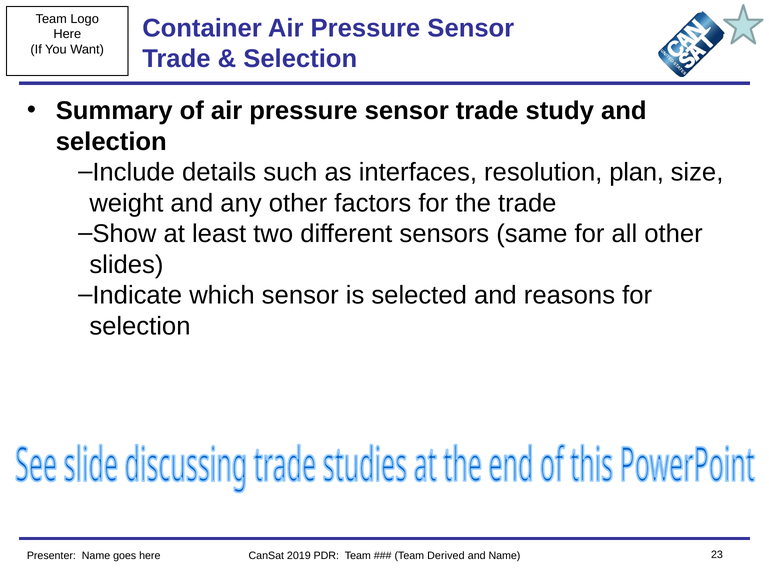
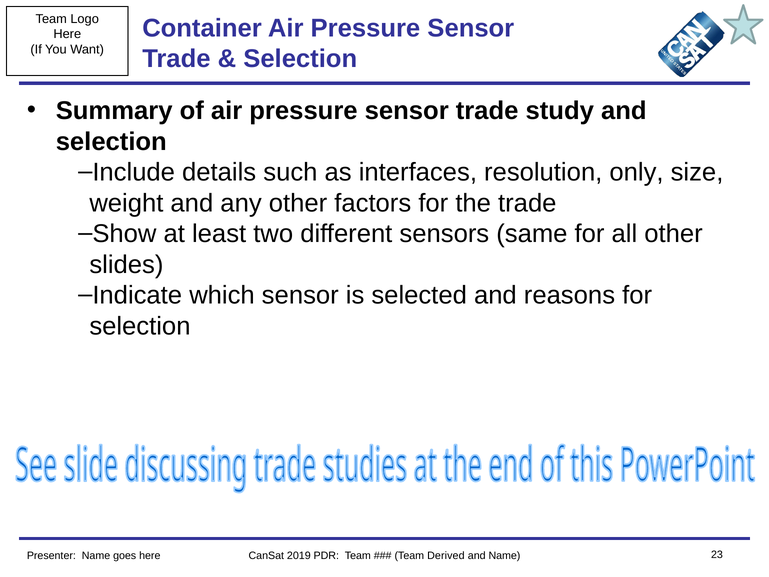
plan: plan -> only (637, 172)
